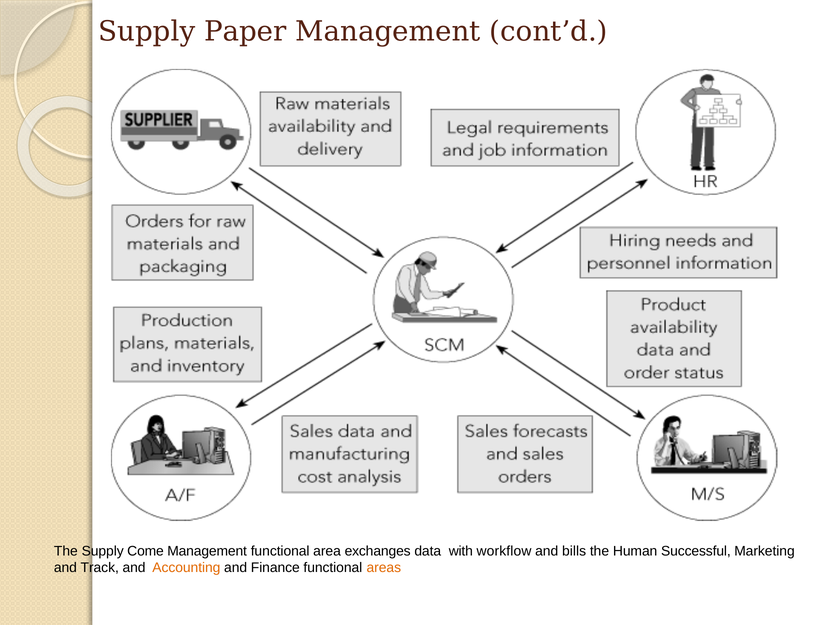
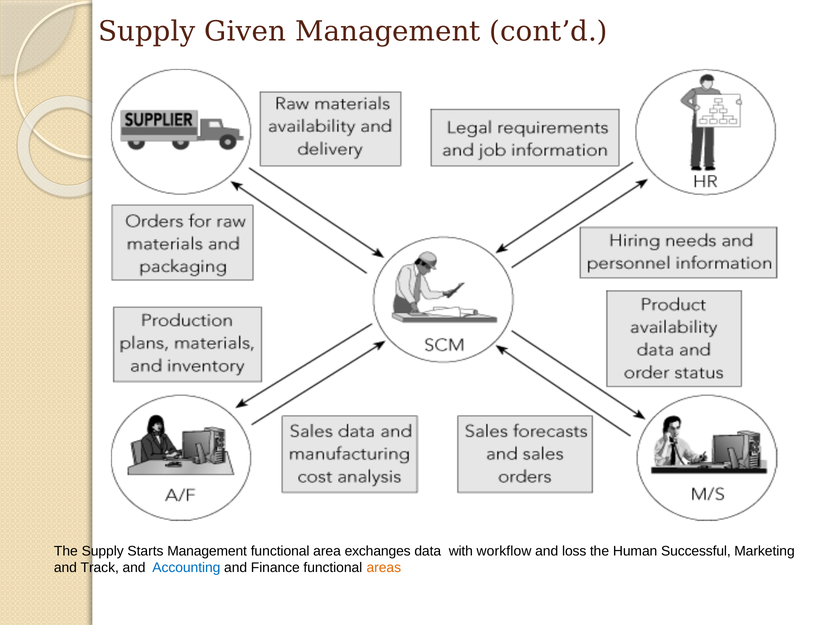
Paper: Paper -> Given (245, 31)
Come: Come -> Starts (145, 551)
bills: bills -> loss (574, 551)
Accounting colour: orange -> blue (186, 568)
